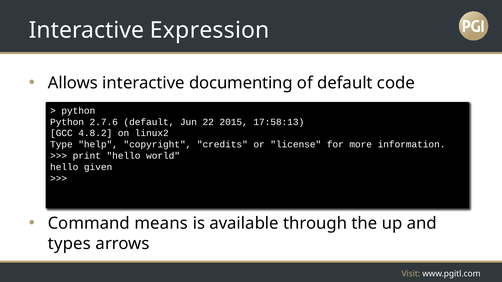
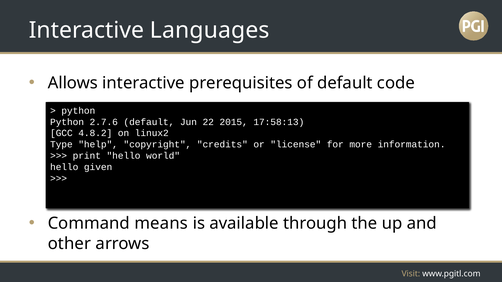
Expression: Expression -> Languages (210, 30)
documenting: documenting -> prerequisites (241, 83)
types: types -> other (69, 244)
